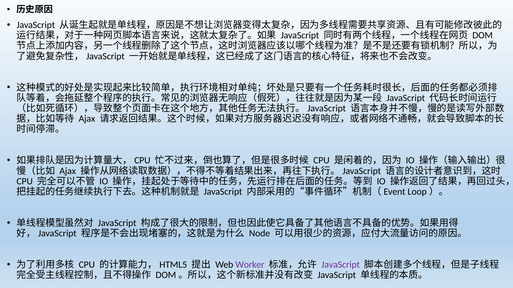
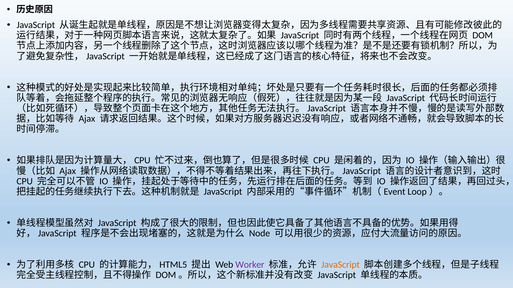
JavaScript colour: purple -> orange (341, 265)
